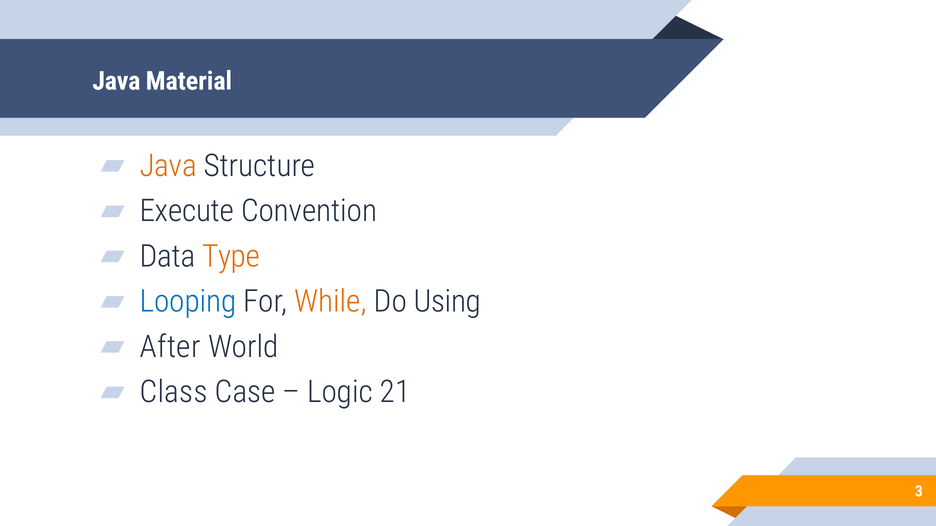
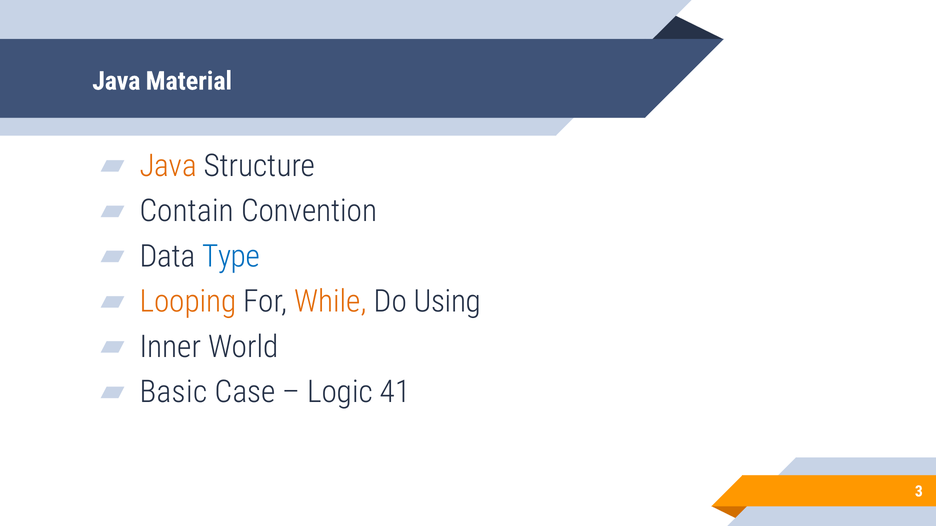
Execute: Execute -> Contain (187, 211)
Type colour: orange -> blue (231, 257)
Looping colour: blue -> orange (188, 302)
After: After -> Inner (170, 347)
Class: Class -> Basic (174, 392)
21: 21 -> 41 (395, 392)
